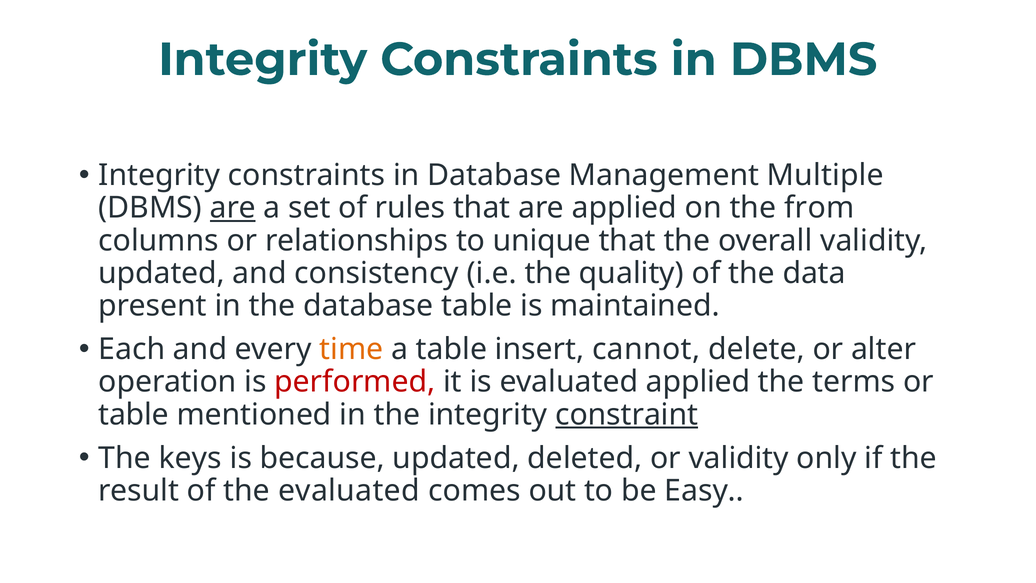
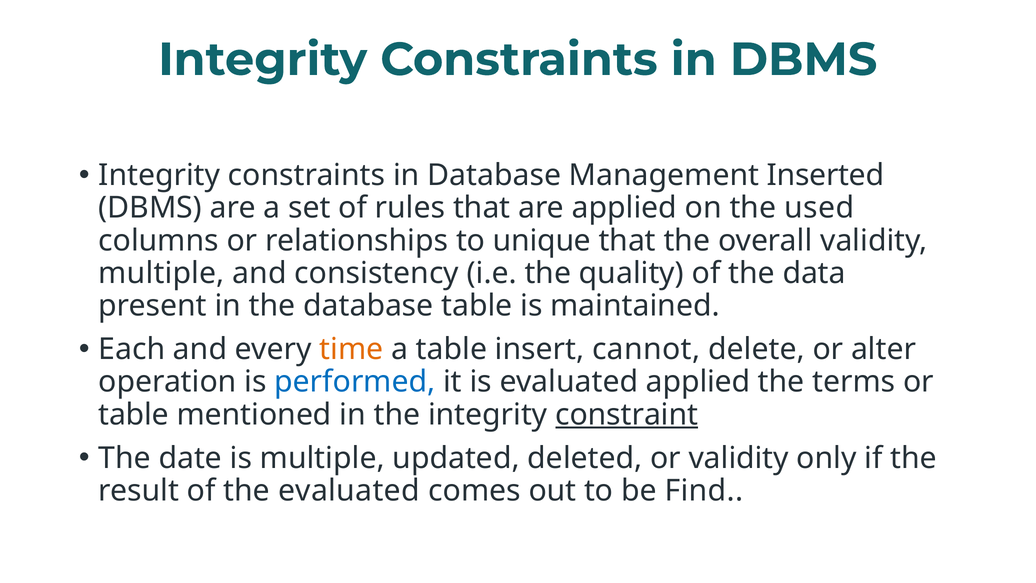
Multiple: Multiple -> Inserted (825, 175)
are underline: present -> none (233, 208)
from: from -> used (819, 208)
updated: updated -> multiple (161, 273)
performed colour: red -> blue (355, 382)
keys: keys -> date (190, 458)
is because: because -> multiple (322, 458)
Easy: Easy -> Find (704, 491)
